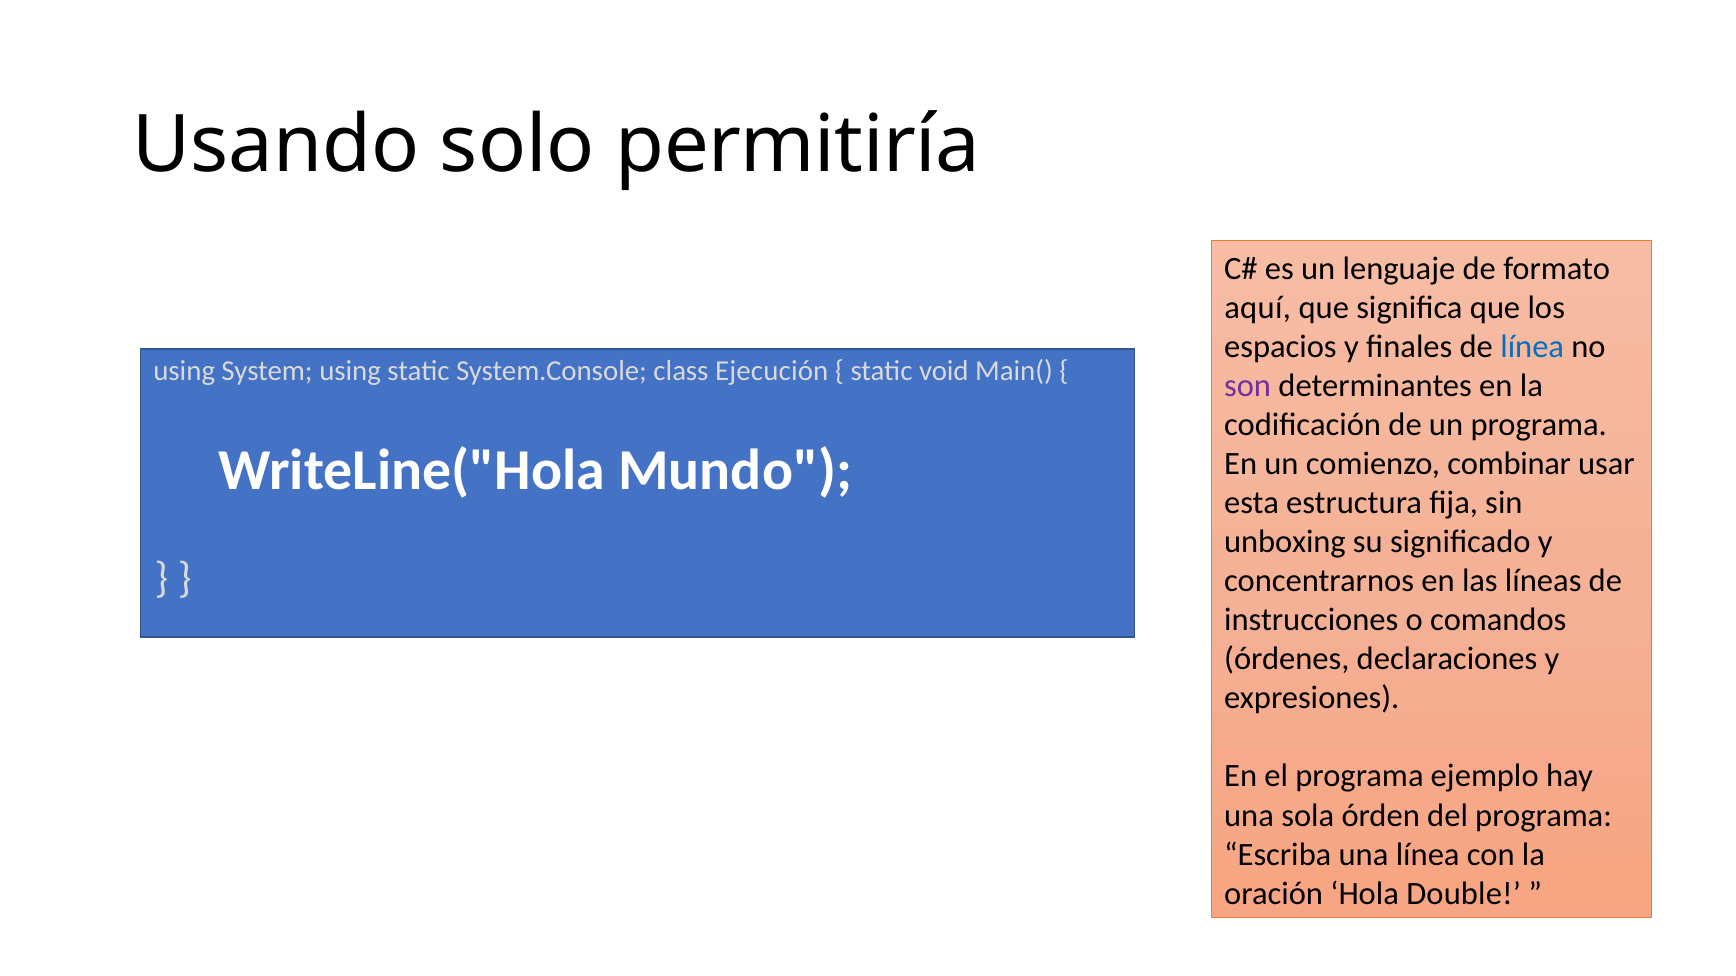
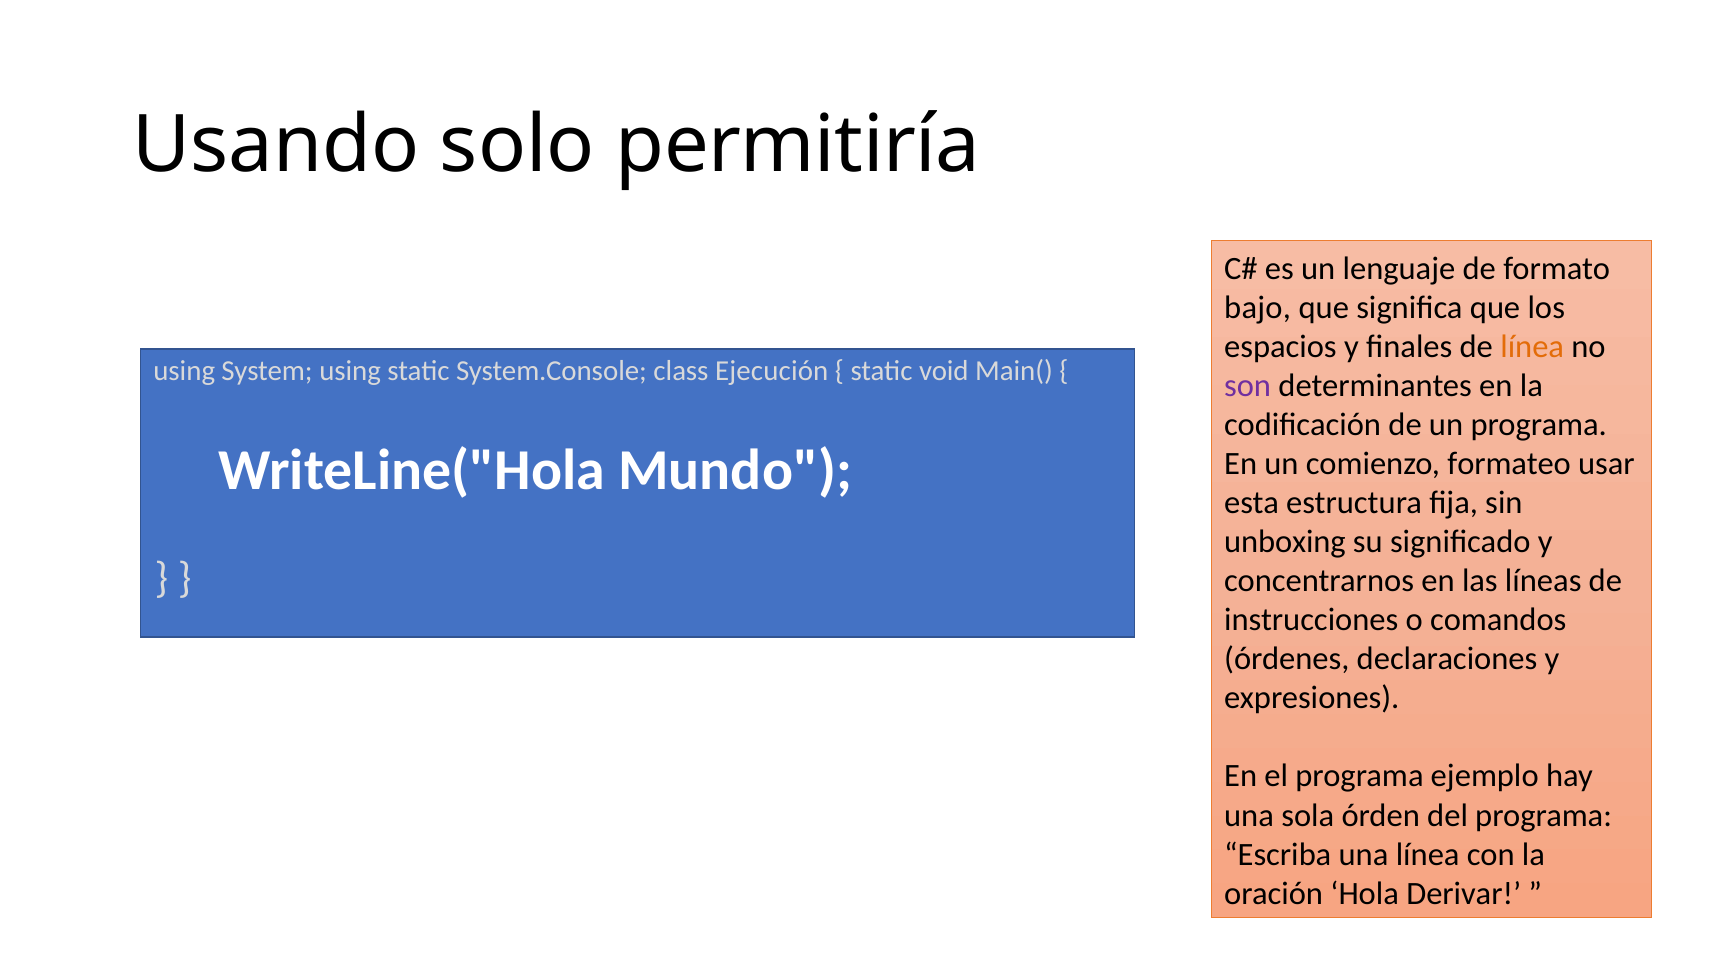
aquí: aquí -> bajo (1258, 308)
línea colour: blue -> orange (1532, 347)
combinar: combinar -> formateo (1509, 464)
Double: Double -> Derivar (1464, 894)
